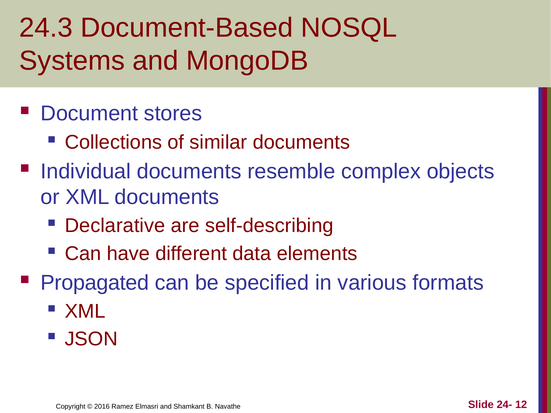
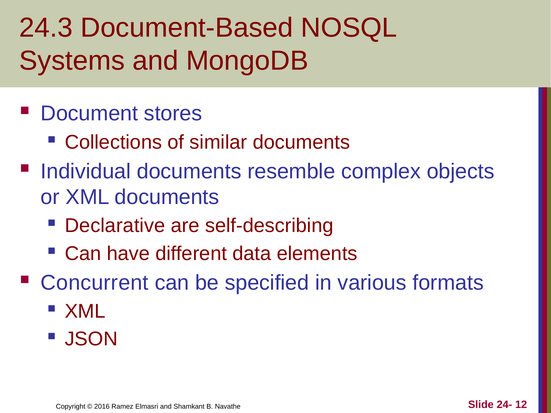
Propagated: Propagated -> Concurrent (95, 283)
